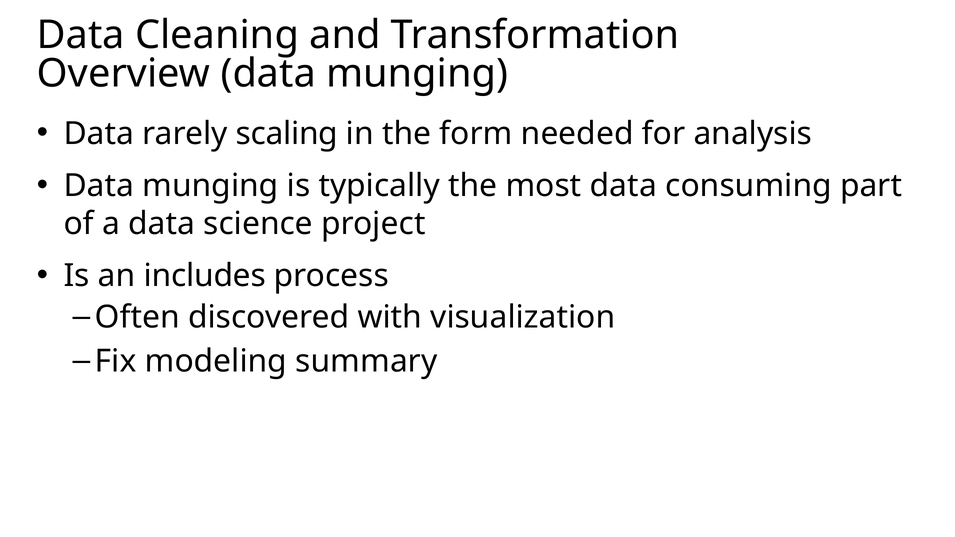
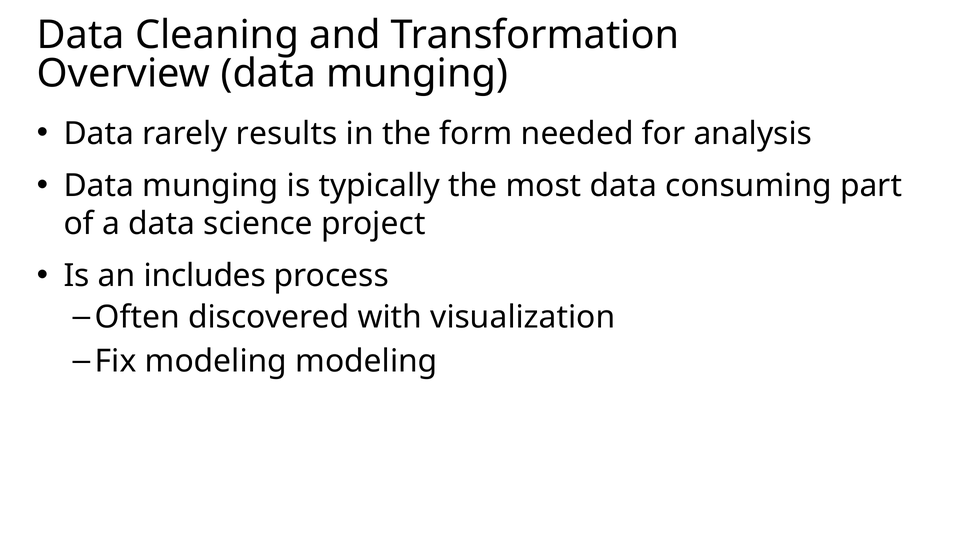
scaling: scaling -> results (287, 134)
modeling summary: summary -> modeling (366, 361)
